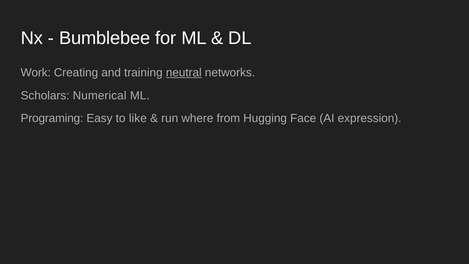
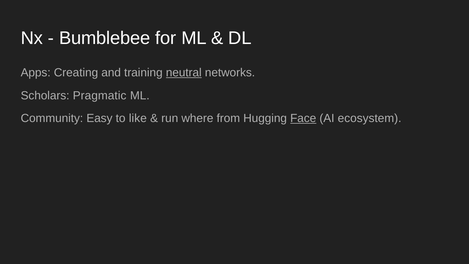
Work: Work -> Apps (36, 73)
Numerical: Numerical -> Pragmatic (100, 95)
Programing: Programing -> Community (52, 118)
Face underline: none -> present (303, 118)
expression: expression -> ecosystem (370, 118)
